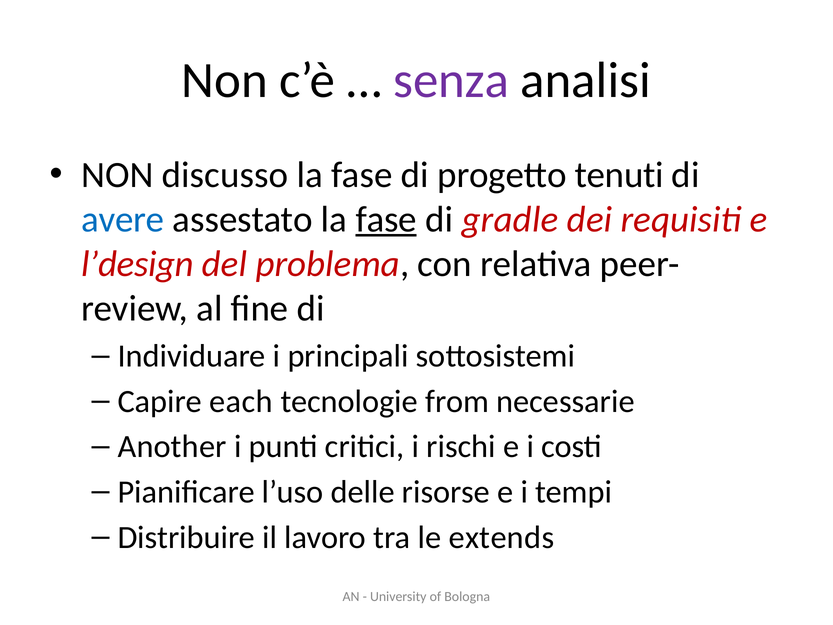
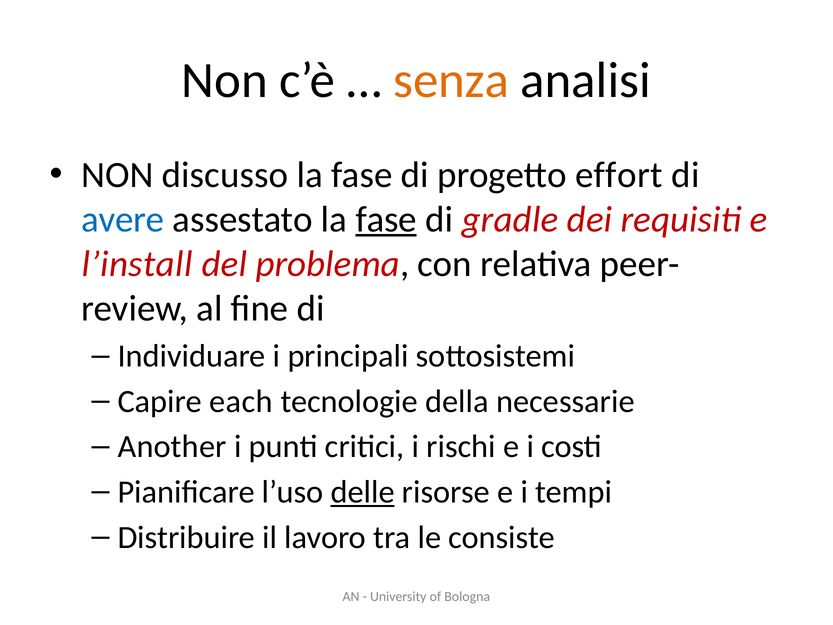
senza colour: purple -> orange (451, 81)
tenuti: tenuti -> effort (619, 175)
l’design: l’design -> l’install (137, 264)
from: from -> della (457, 401)
delle underline: none -> present (363, 492)
extends: extends -> consiste (502, 537)
